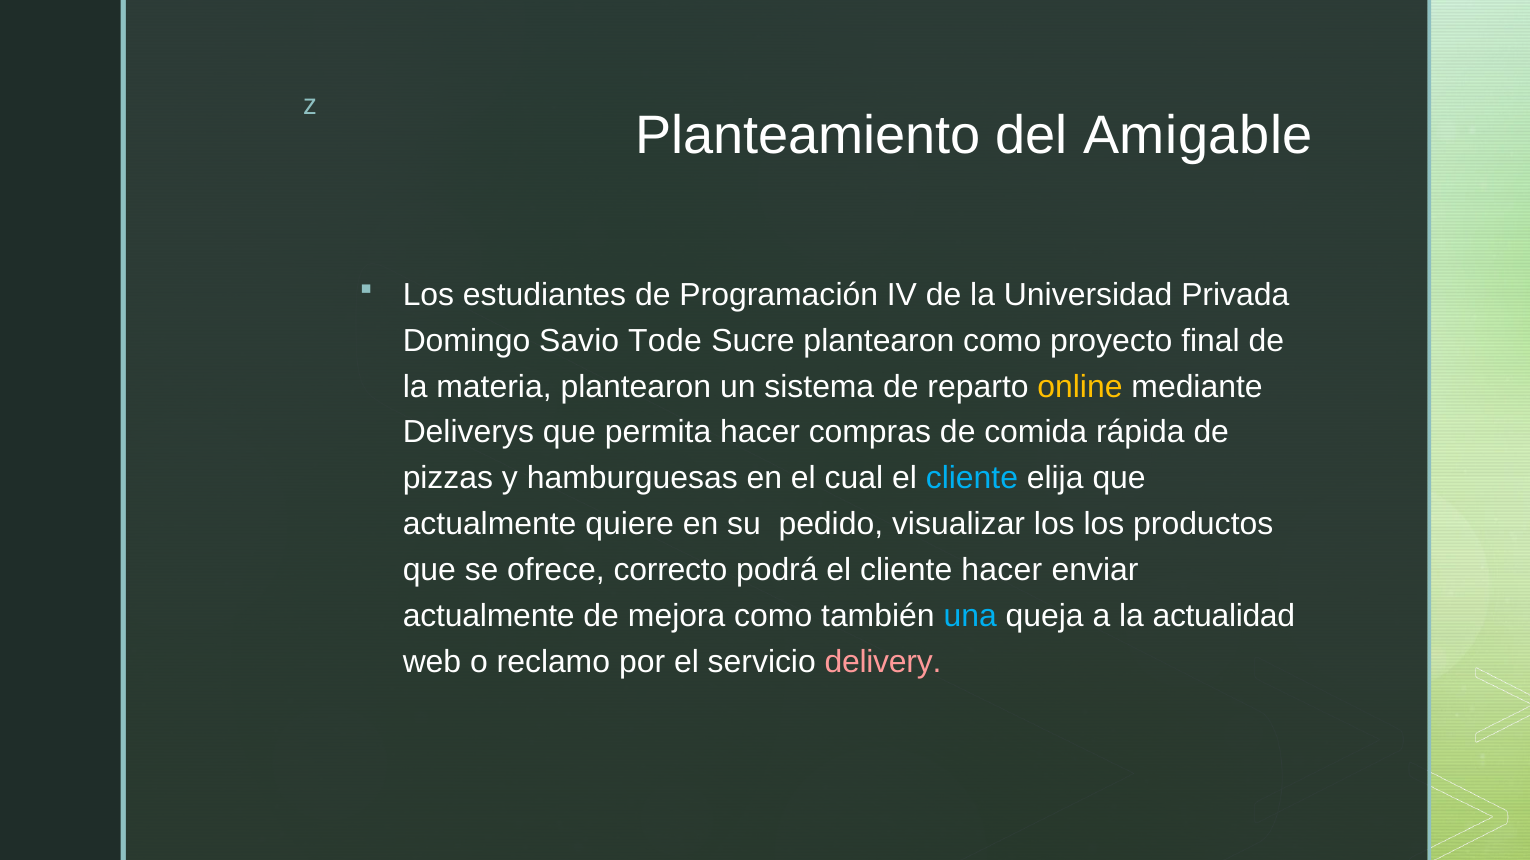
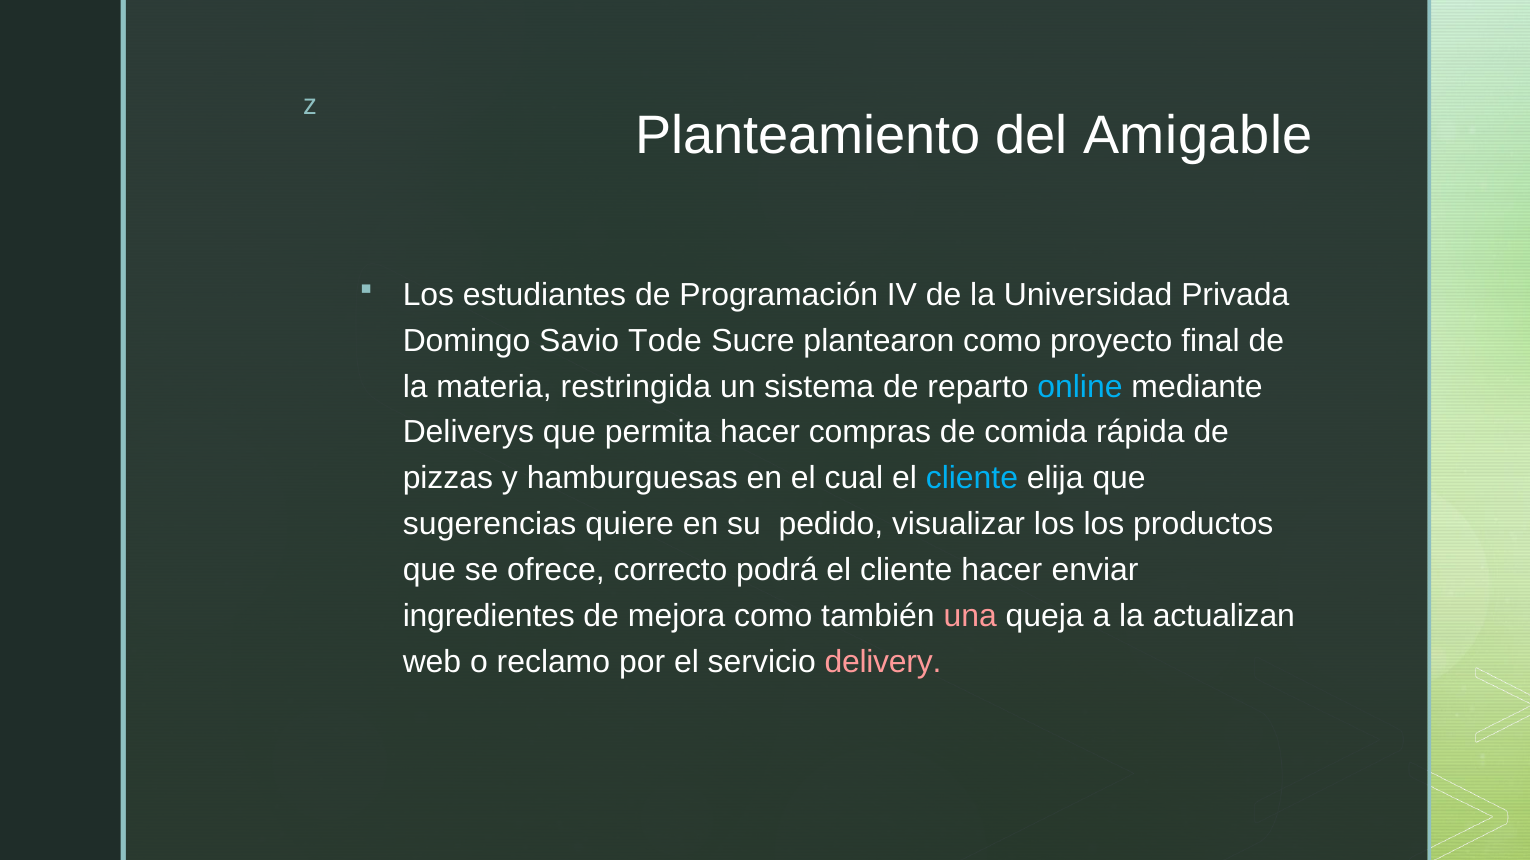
materia plantearon: plantearon -> restringida (636, 387)
online colour: yellow -> light blue (1080, 387)
actualmente: actualmente -> sugerencias (490, 525)
actualmente: actualmente -> ingredientes (489, 616)
una colour: light blue -> pink (970, 616)
actualidad: actualidad -> actualizan (1224, 616)
